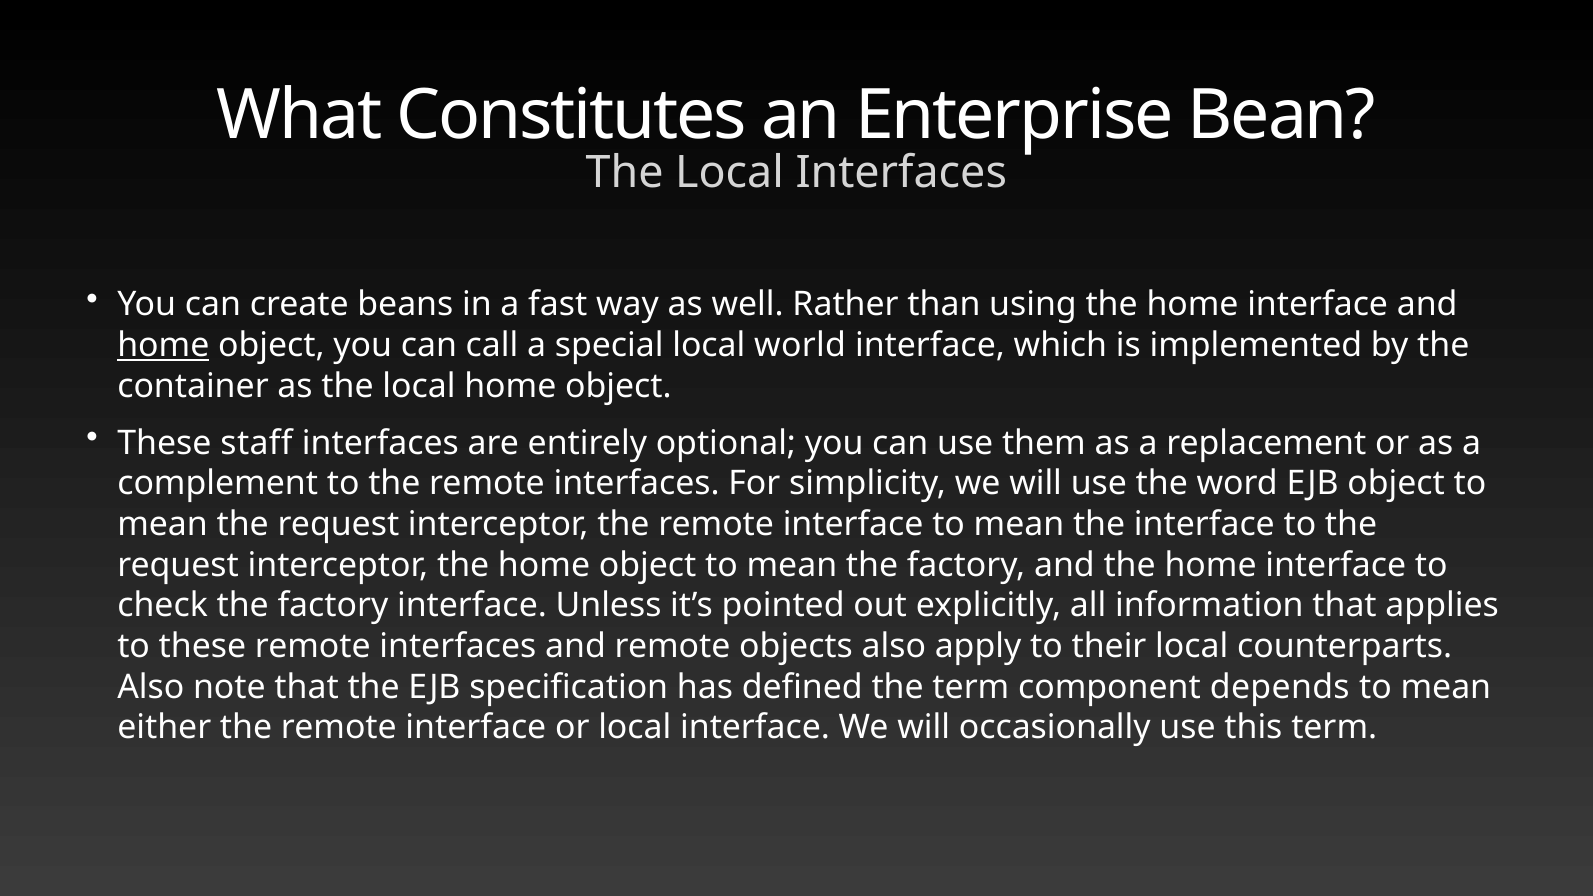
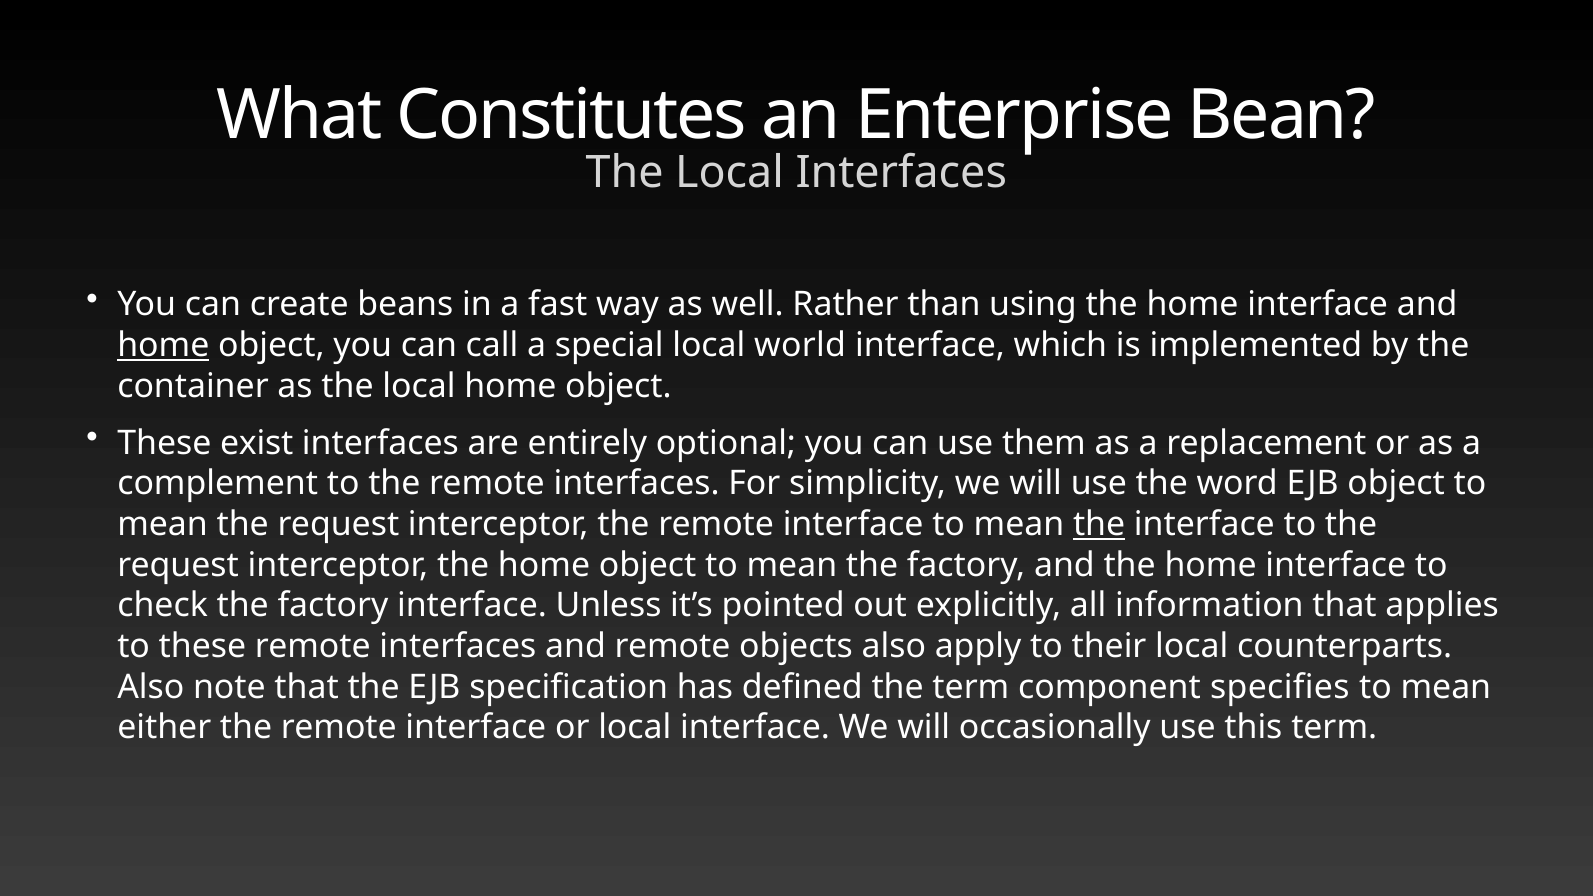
staff: staff -> exist (257, 443)
the underline: none -> present (1099, 524)
depends: depends -> specifies (1280, 687)
